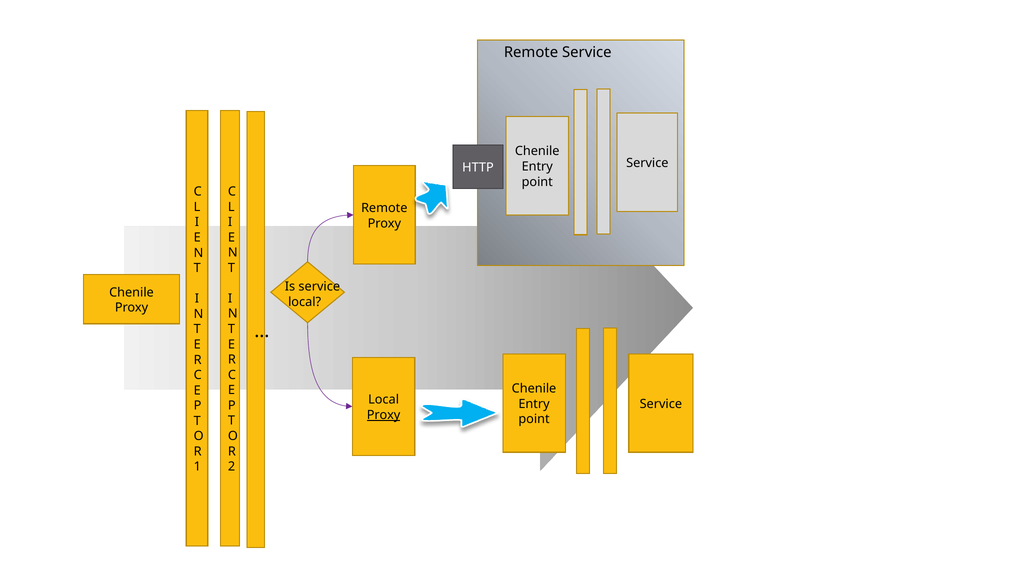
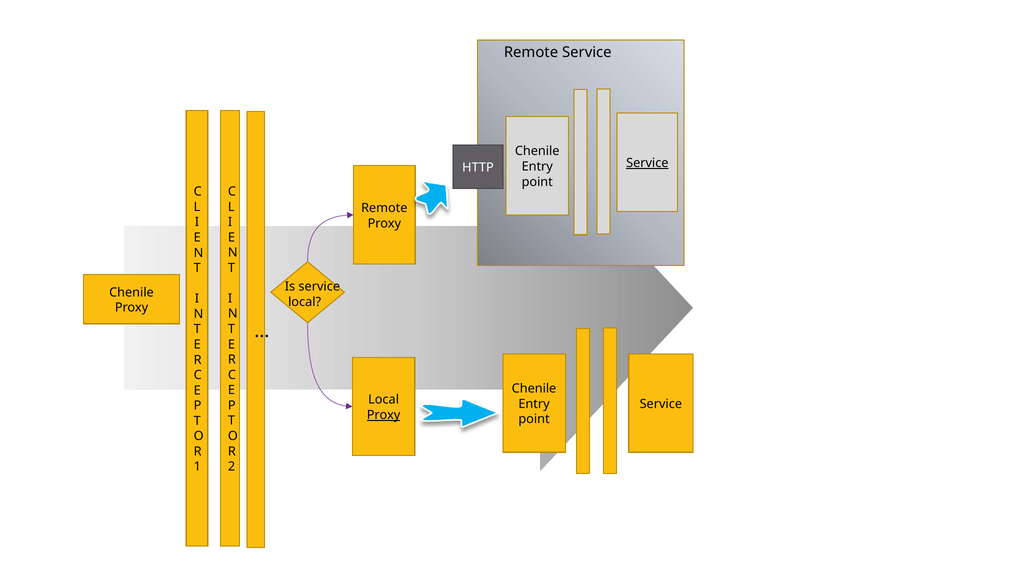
Service underline: none -> present (647, 163)
